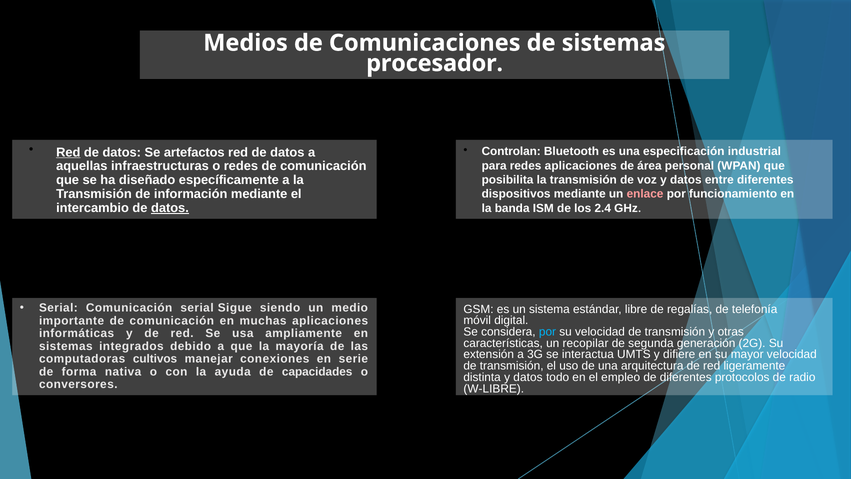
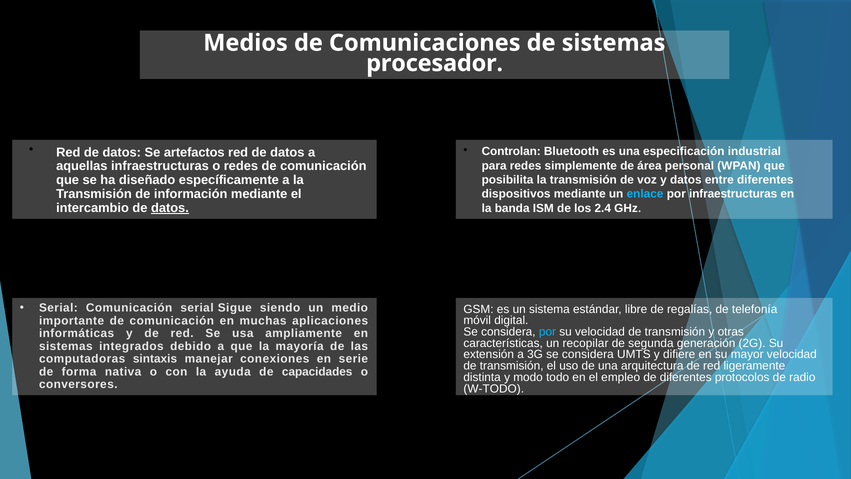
Red underline: present -> none (68, 152)
redes aplicaciones: aplicaciones -> simplemente (581, 166)
enlace colour: pink -> light blue (645, 194)
por funcionamiento: funcionamiento -> infraestructuras (733, 194)
3G se interactua: interactua -> considera (588, 354)
cultivos: cultivos -> sintaxis (155, 359)
distinta y datos: datos -> modo (528, 377)
W-LIBRE: W-LIBRE -> W-TODO (494, 388)
